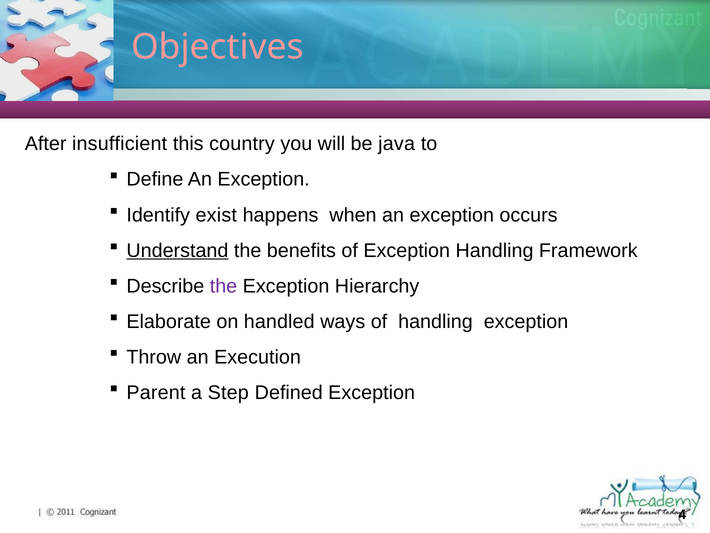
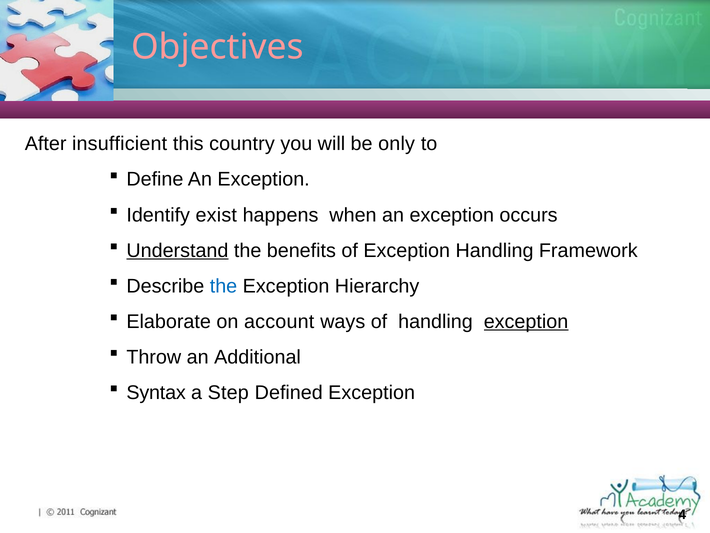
java: java -> only (397, 144)
the colour: purple -> blue (224, 286)
handled: handled -> account (279, 321)
exception underline: none -> present (526, 321)
Execution: Execution -> Additional (258, 357)
Parent: Parent -> Syntax (156, 392)
